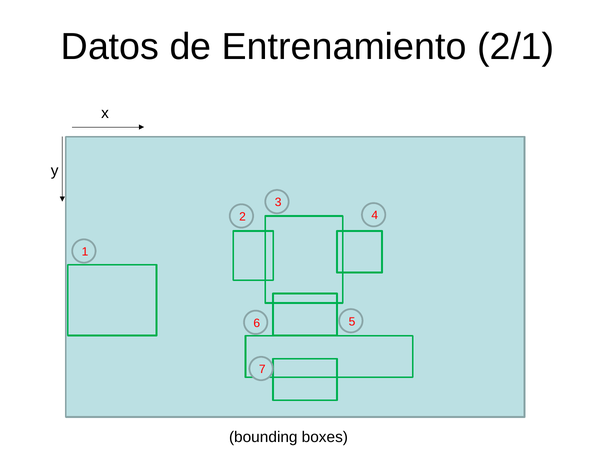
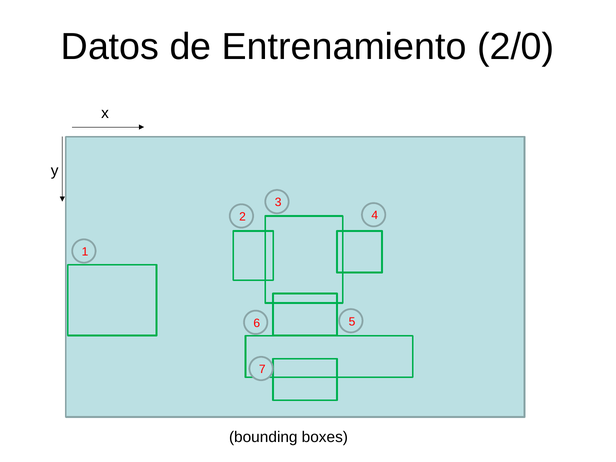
2/1: 2/1 -> 2/0 (516, 47)
